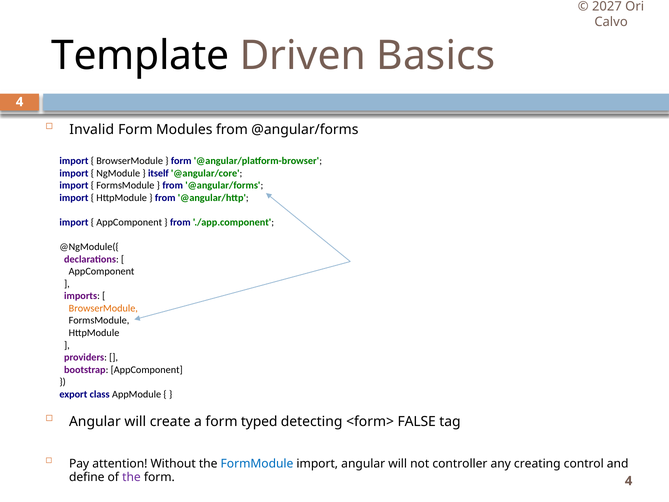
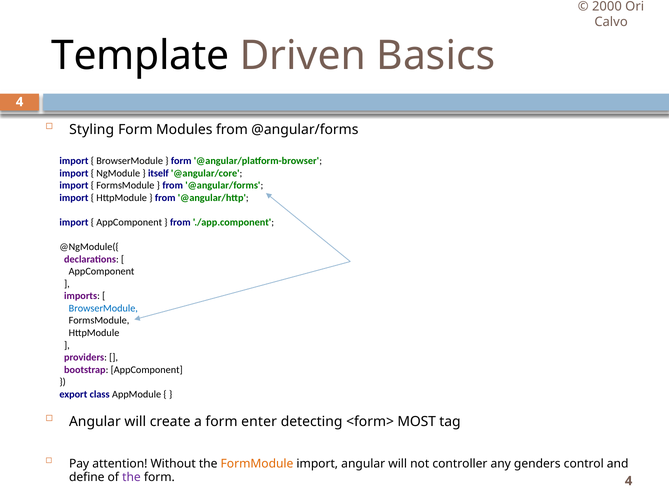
2027: 2027 -> 2000 (607, 6)
Invalid: Invalid -> Styling (92, 130)
BrowserModule colour: orange -> blue (103, 308)
typed: typed -> enter (259, 421)
FALSE: FALSE -> MOST (417, 421)
FormModule colour: blue -> orange (257, 464)
creating: creating -> genders (537, 464)
